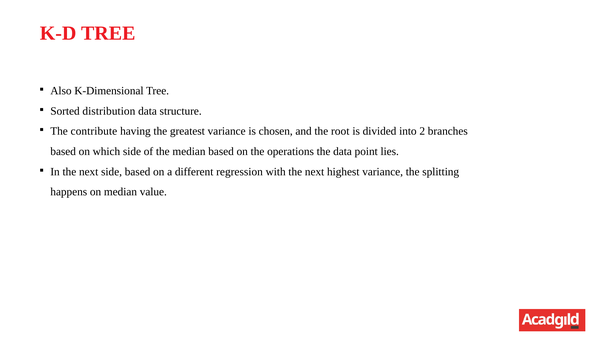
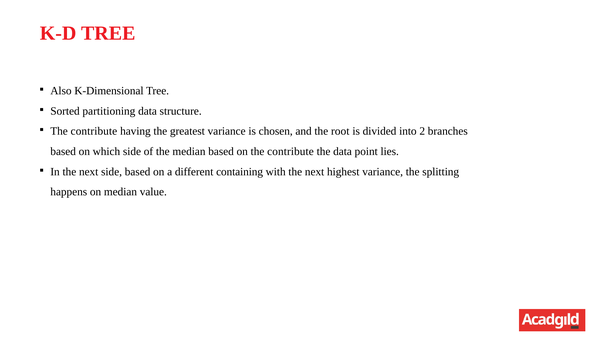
distribution: distribution -> partitioning (109, 111)
on the operations: operations -> contribute (290, 151)
regression: regression -> containing (240, 172)
